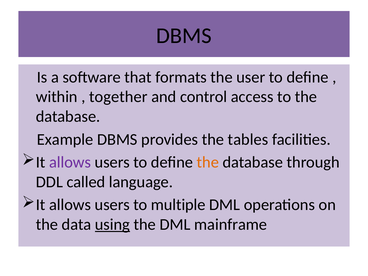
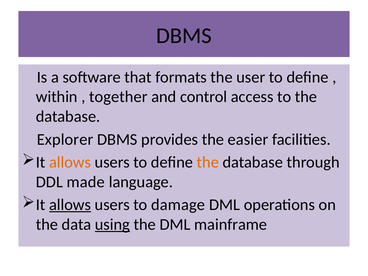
Example: Example -> Explorer (65, 139)
tables: tables -> easier (248, 139)
allows colour: purple -> orange (70, 162)
called: called -> made (86, 182)
allows underline: none -> present (70, 205)
multiple: multiple -> damage (178, 205)
